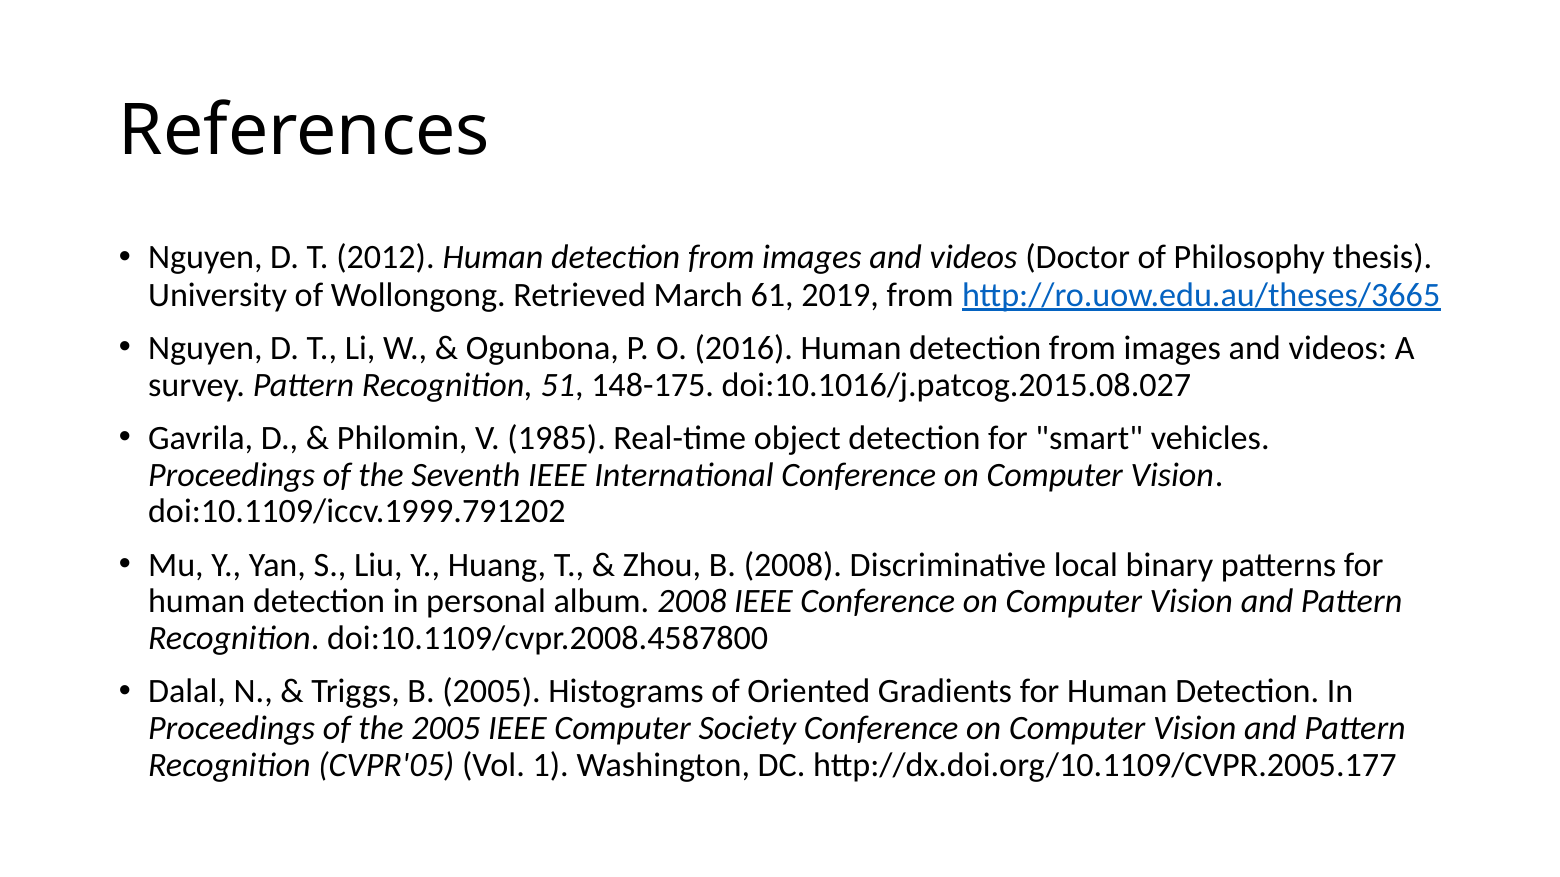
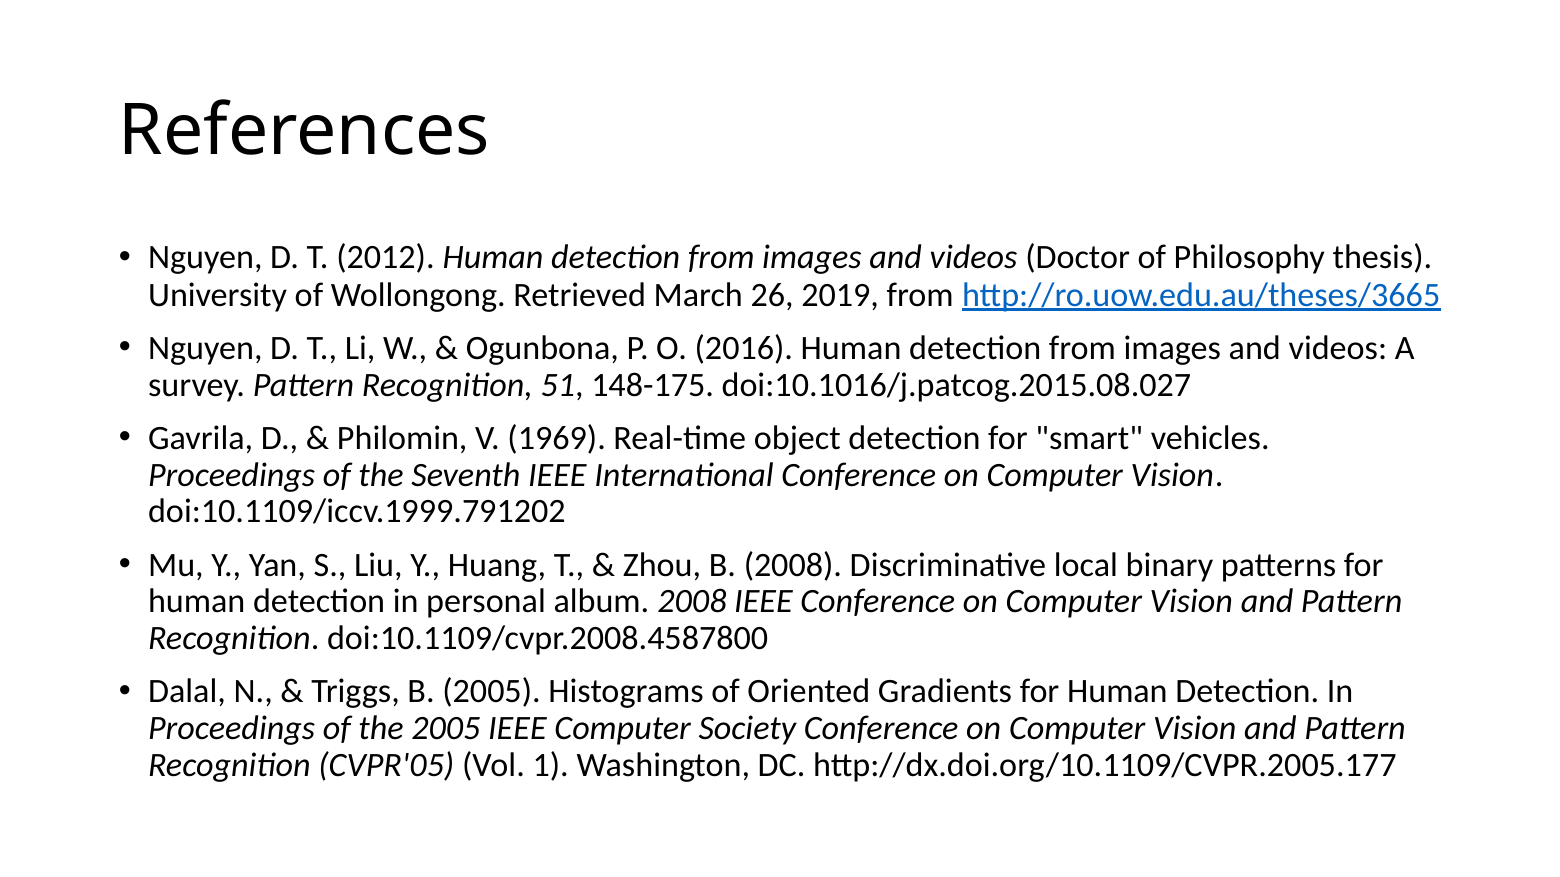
61: 61 -> 26 (772, 295)
1985: 1985 -> 1969 (557, 438)
